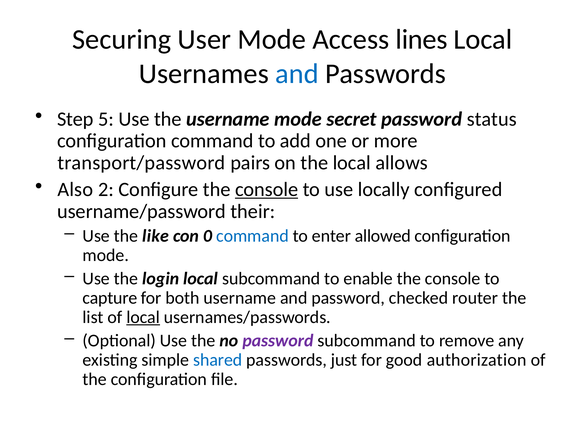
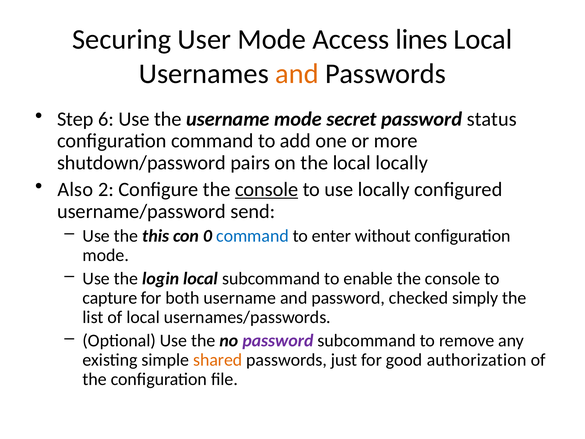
and colour: blue -> orange (297, 74)
5: 5 -> 6 (106, 119)
transport/password: transport/password -> shutdown/password (141, 163)
local allows: allows -> locally (402, 163)
their: their -> send (253, 211)
like: like -> this (156, 236)
allowed: allowed -> without (383, 236)
router: router -> simply (475, 298)
local underline: present -> none (143, 317)
shared colour: blue -> orange (218, 360)
